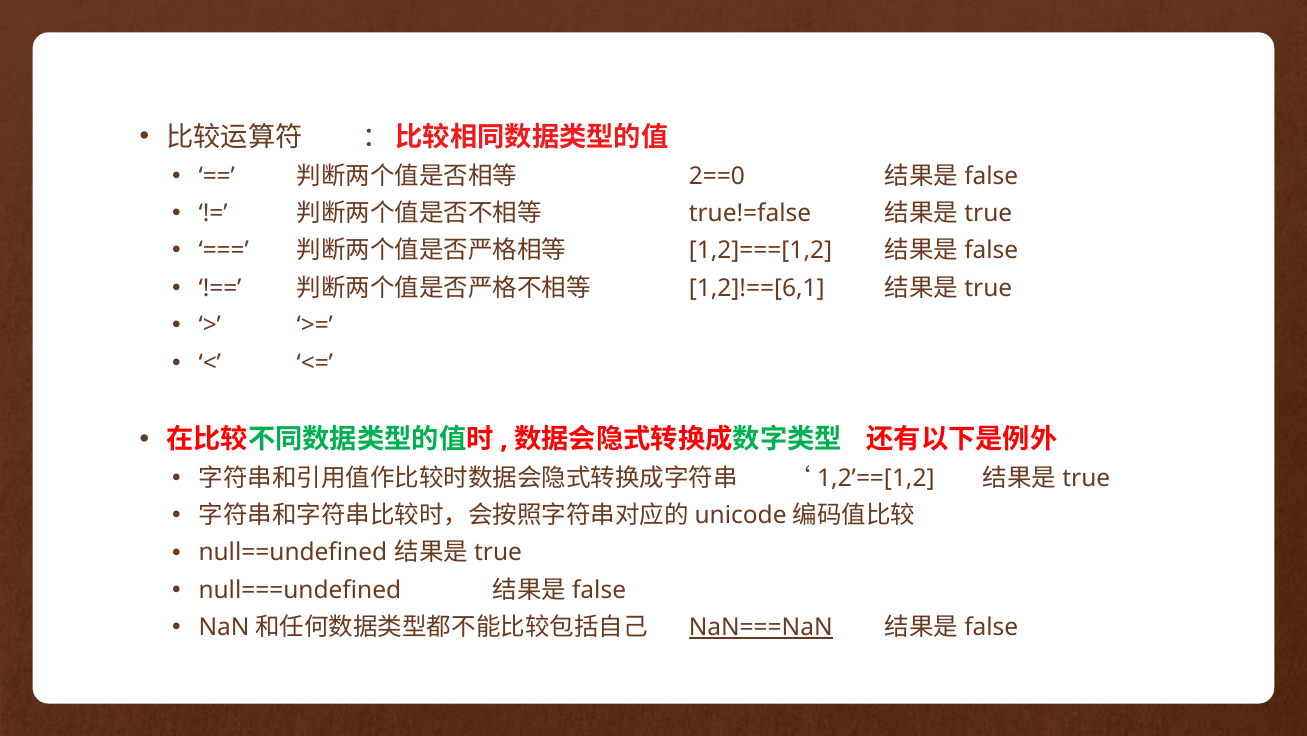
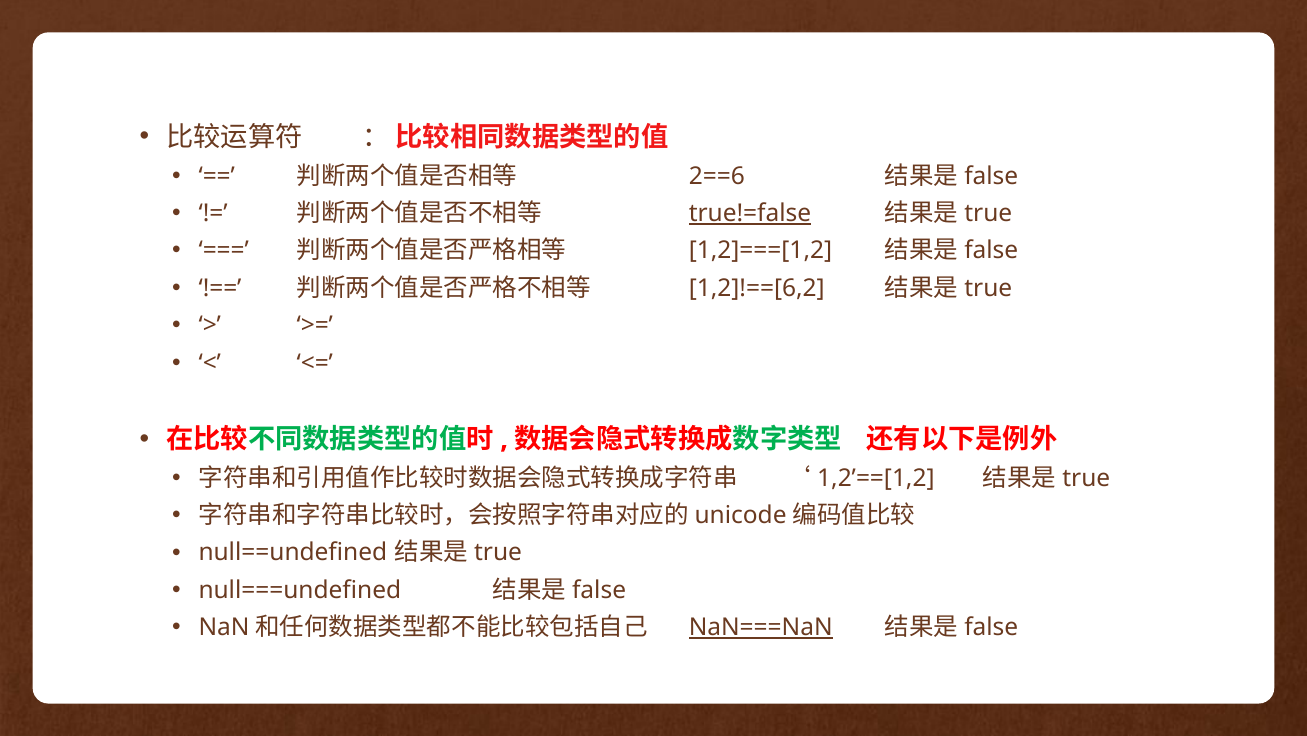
2==0: 2==0 -> 2==6 (717, 176)
true!=false underline: none -> present (750, 213)
1,2]!==[6,1: 1,2]!==[6,1 -> 1,2]!==[6,2 (757, 288)
